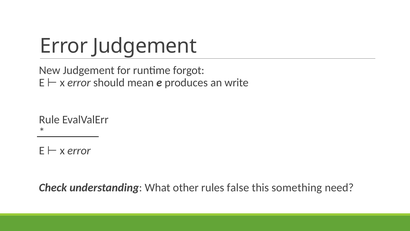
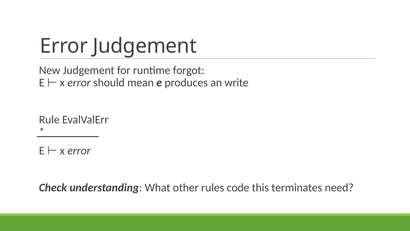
false: false -> code (238, 187)
something: something -> terminates (297, 187)
